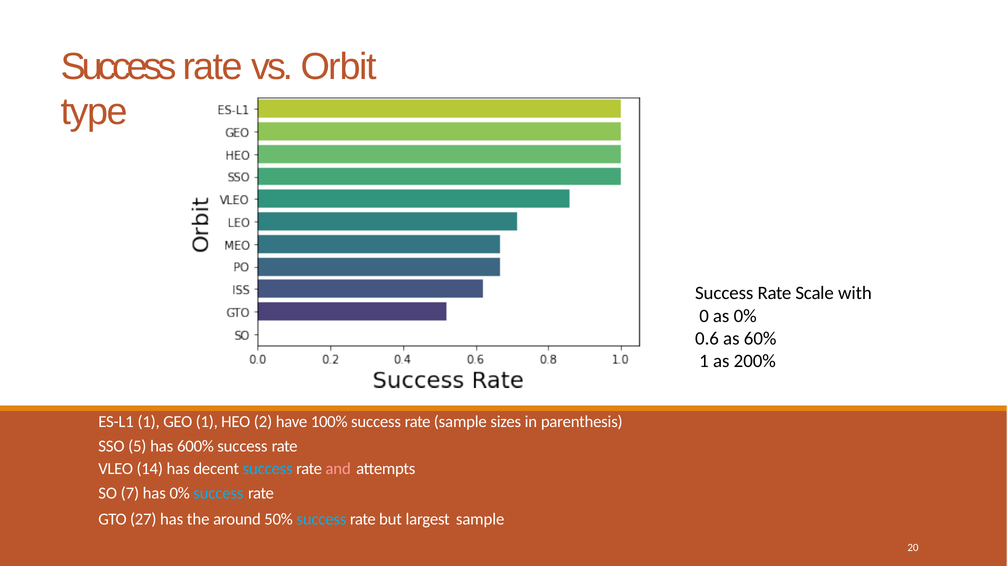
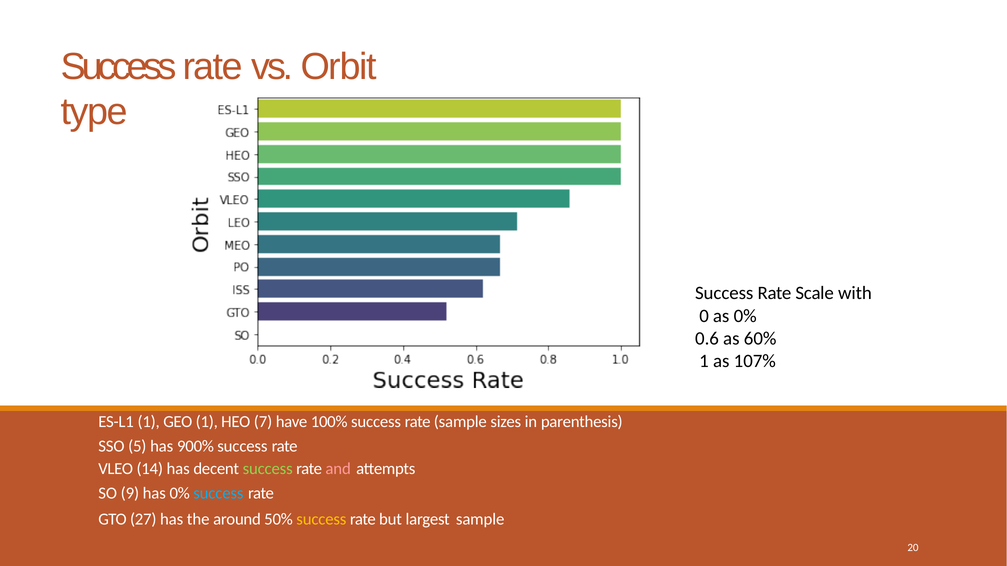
200%: 200% -> 107% (755, 361)
2: 2 -> 7 (263, 422)
600%: 600% -> 900% (195, 446)
success colour: light blue -> light green (268, 469)
7: 7 -> 9 (130, 493)
success colour: light blue -> yellow (321, 519)
